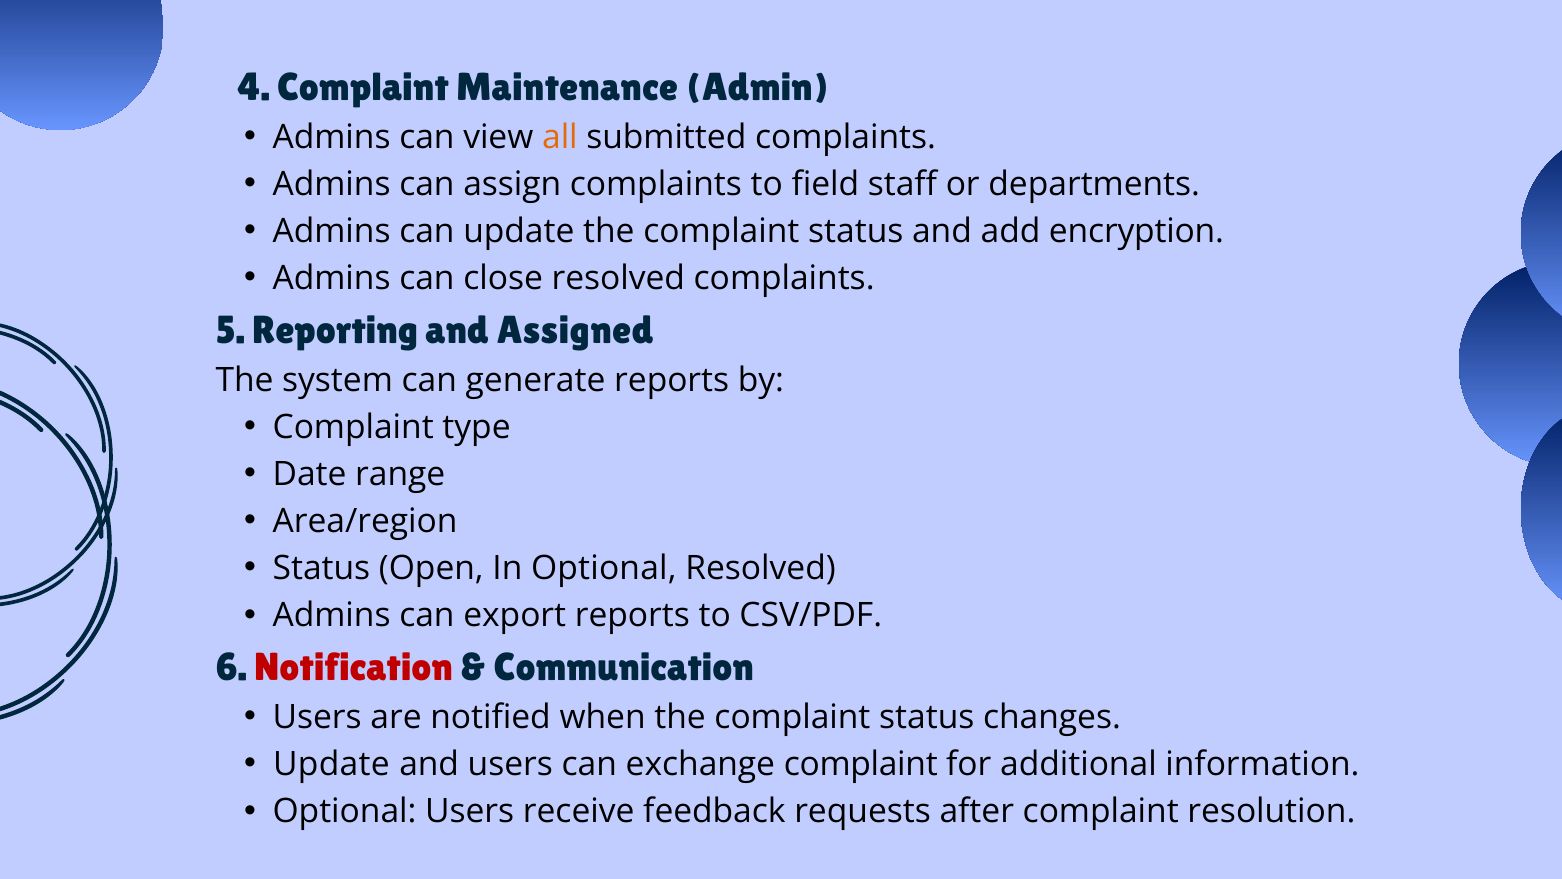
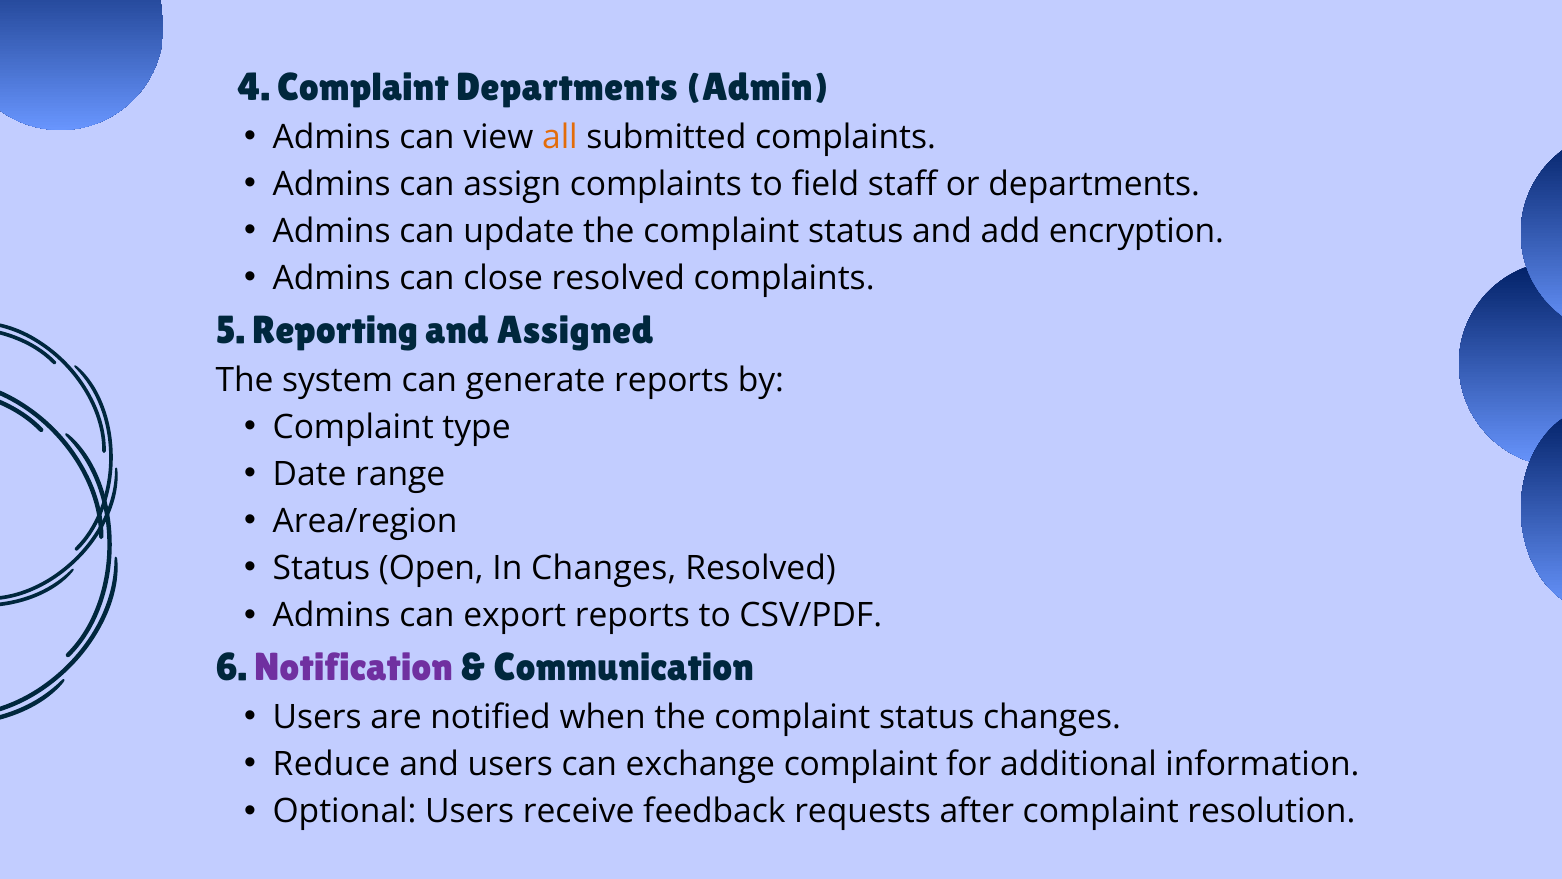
Complaint Maintenance: Maintenance -> Departments (567, 87)
In Optional: Optional -> Changes (604, 568)
Notification colour: red -> purple (354, 667)
Update: Update -> Reduce (331, 764)
